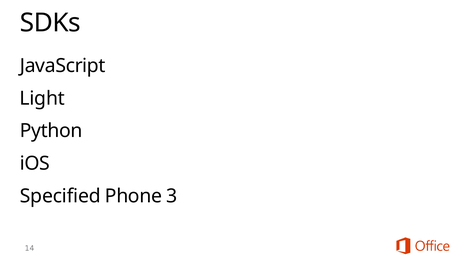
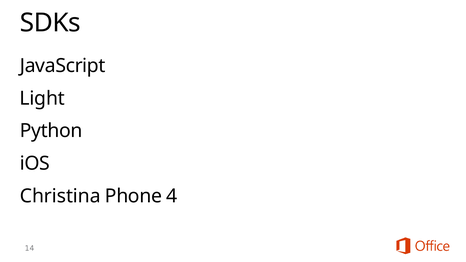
Specified: Specified -> Christina (60, 196)
3: 3 -> 4 (172, 196)
